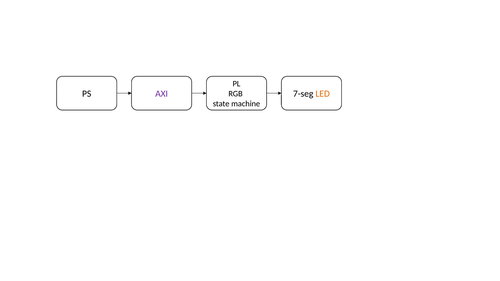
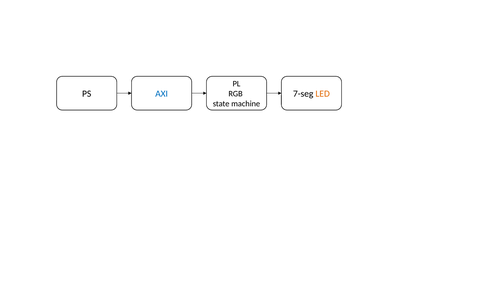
AXI colour: purple -> blue (162, 94)
